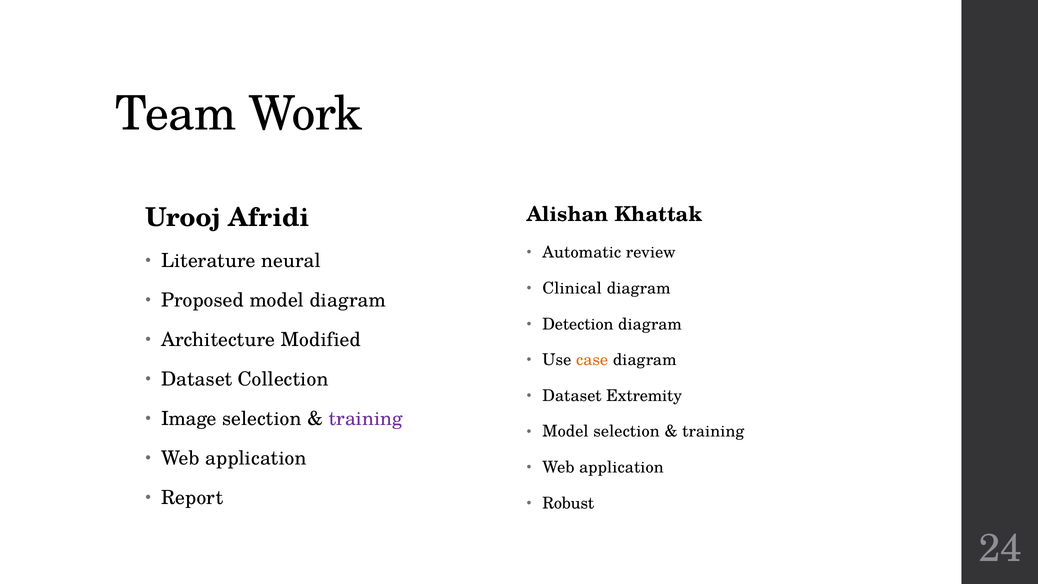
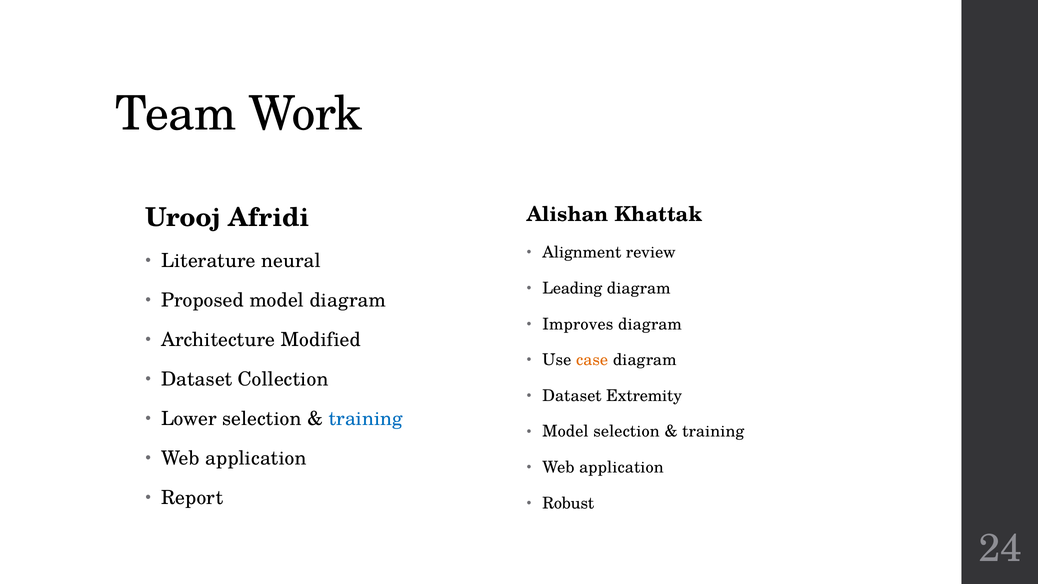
Automatic: Automatic -> Alignment (582, 253)
Clinical: Clinical -> Leading (572, 288)
Detection: Detection -> Improves (578, 324)
Image: Image -> Lower (189, 419)
training colour: purple -> blue (366, 419)
